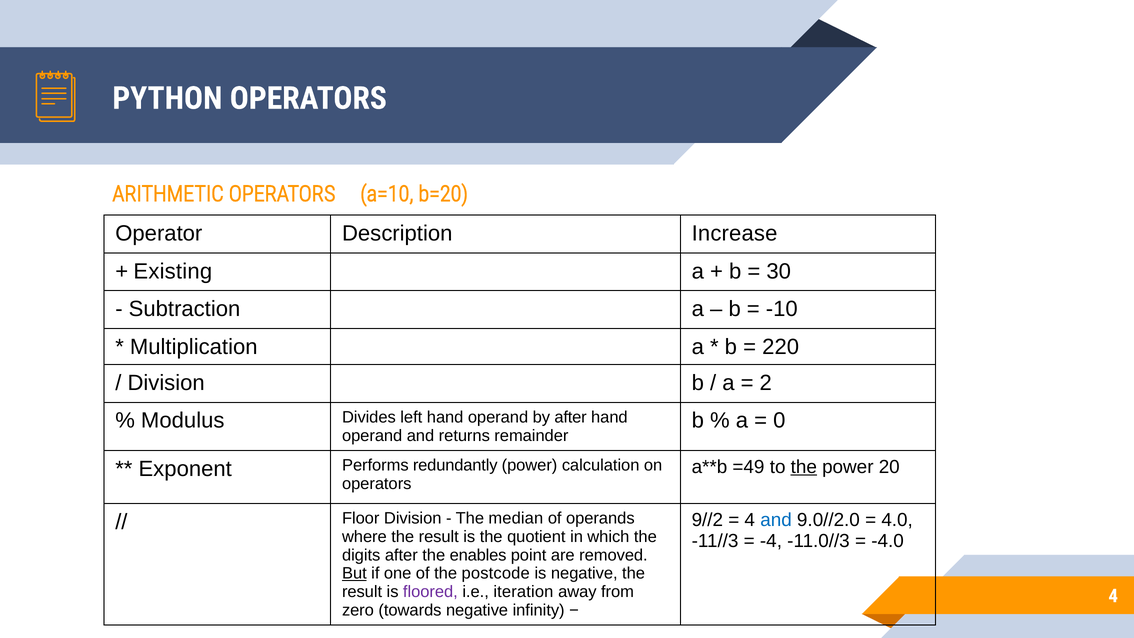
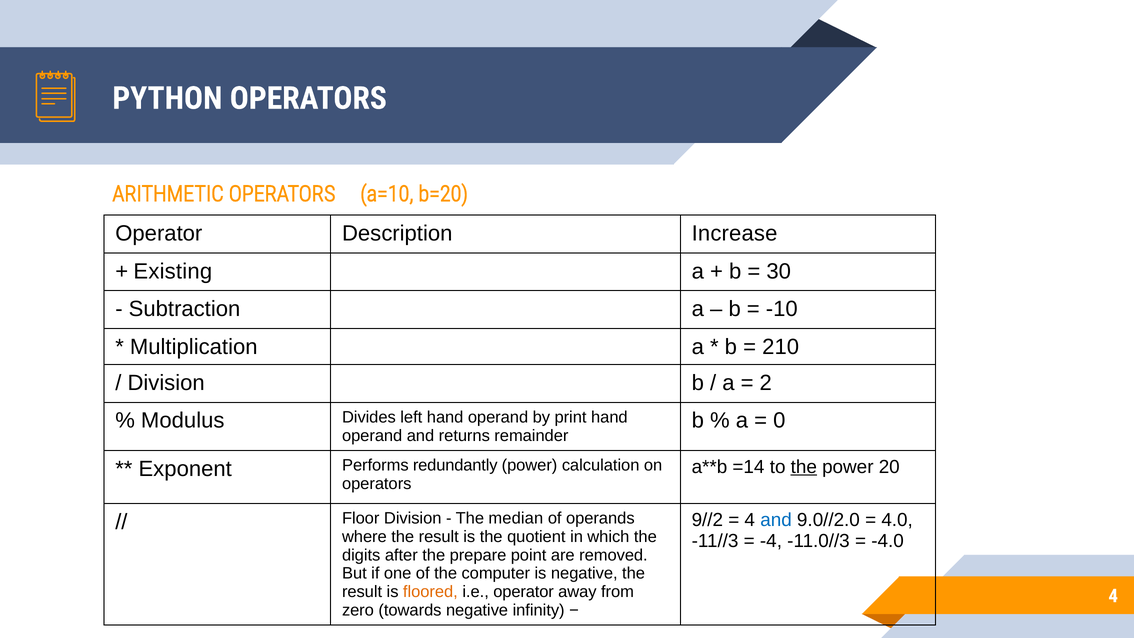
220: 220 -> 210 (781, 347)
by after: after -> print (570, 417)
=49: =49 -> =14 (748, 467)
enables: enables -> prepare (478, 555)
But underline: present -> none (354, 573)
postcode: postcode -> computer (496, 573)
floored colour: purple -> orange (430, 592)
i.e iteration: iteration -> operator (524, 592)
